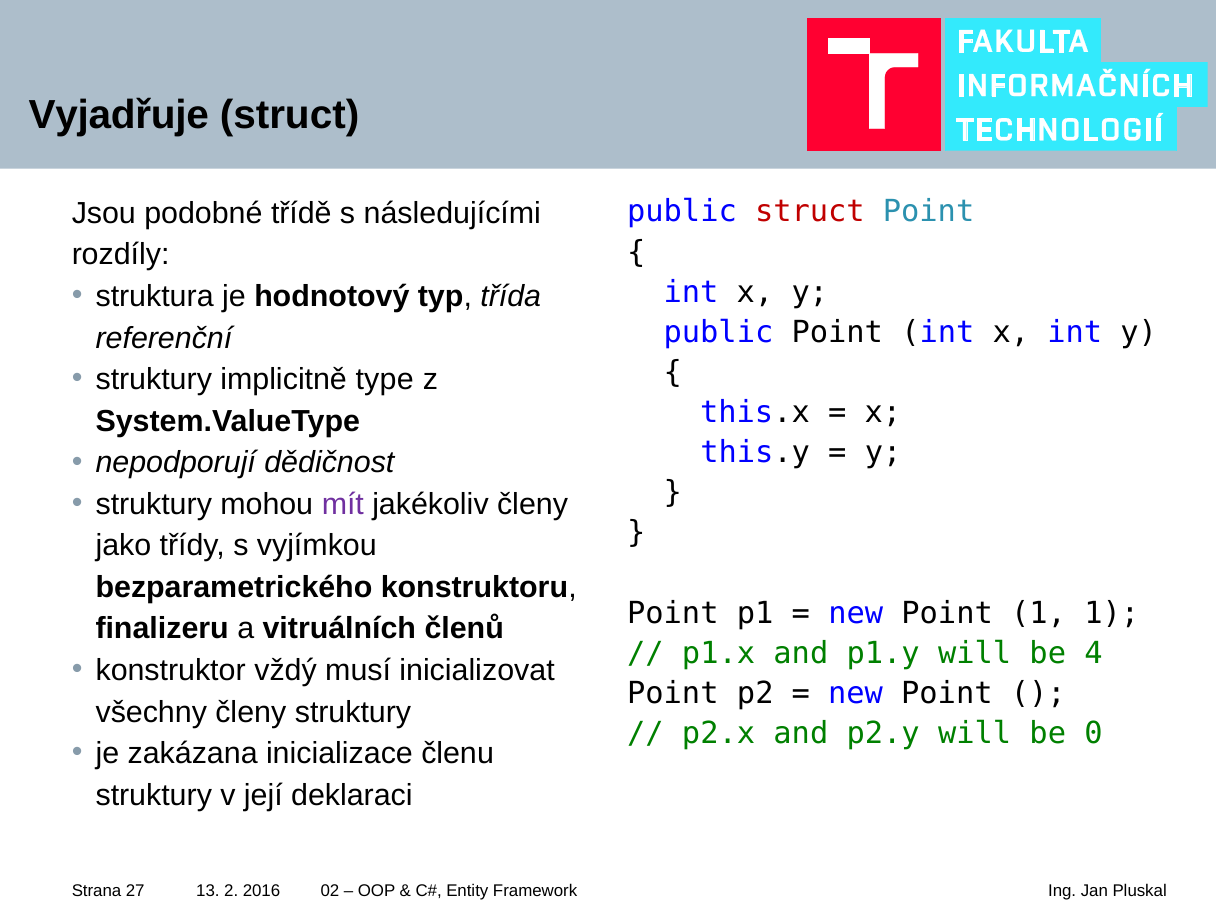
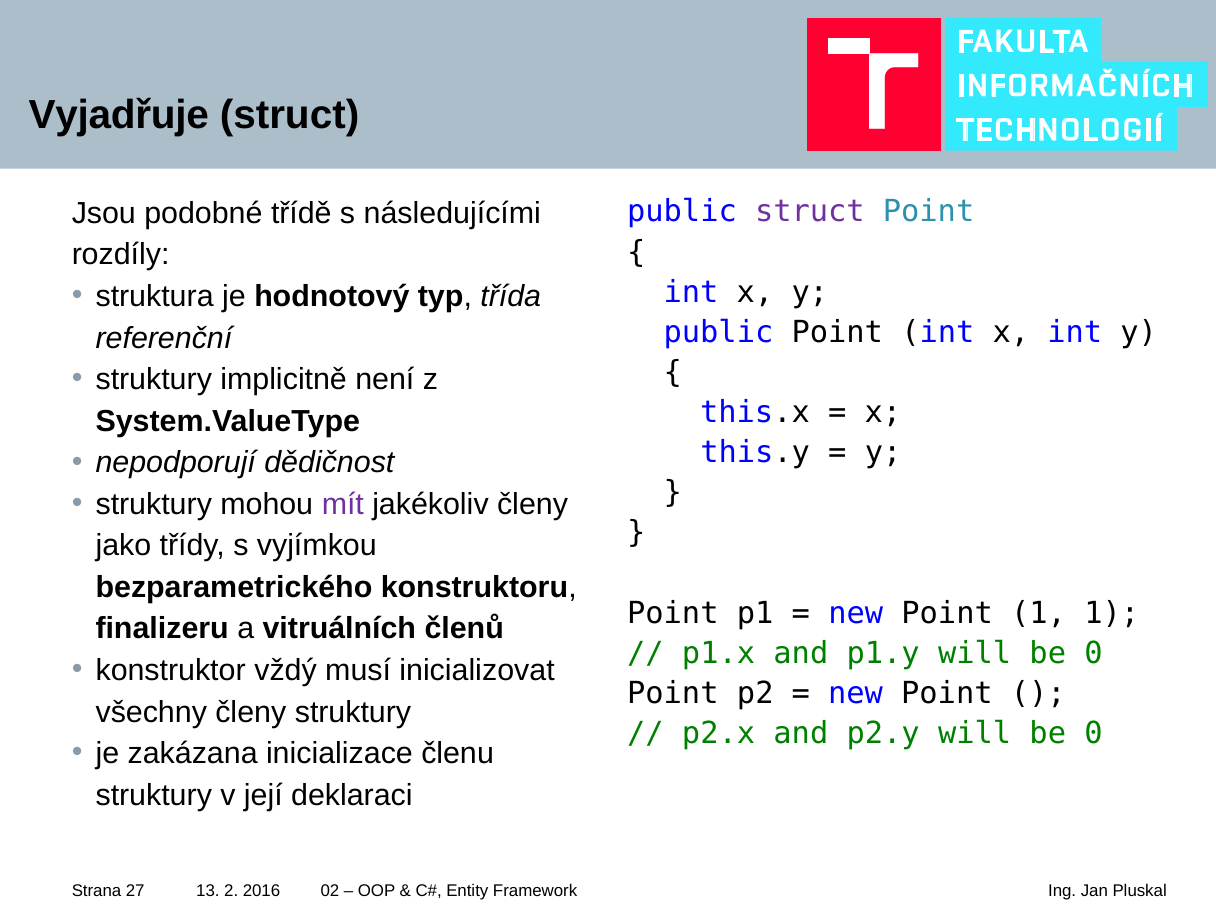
struct colour: red -> purple (810, 212)
type: type -> není (385, 380)
p1.y will be 4: 4 -> 0 (1094, 653)
